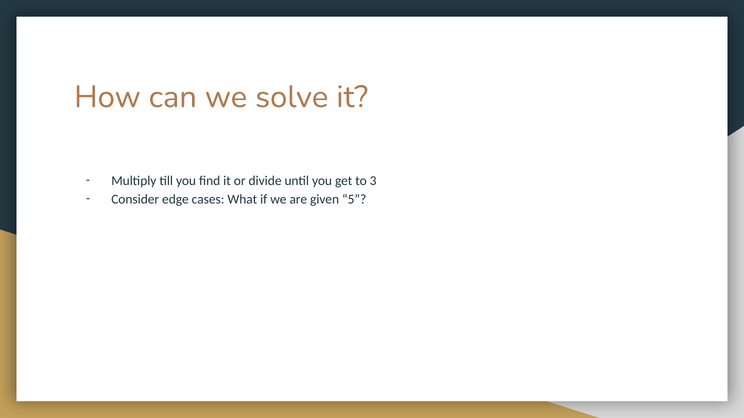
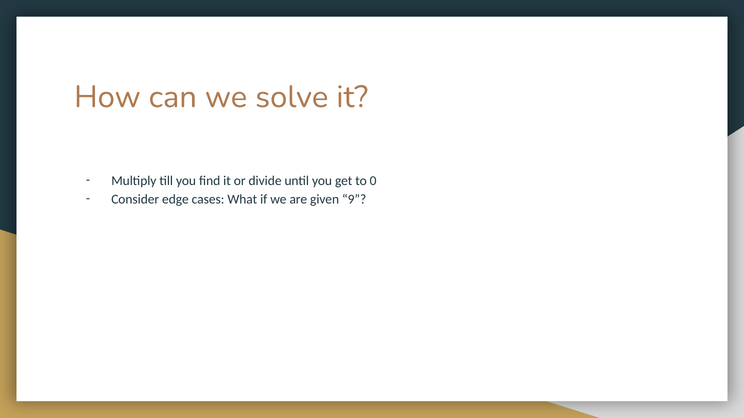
3: 3 -> 0 (373, 181)
5: 5 -> 9 (354, 199)
